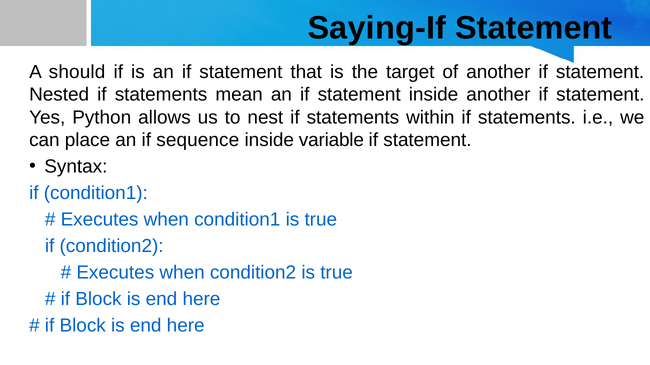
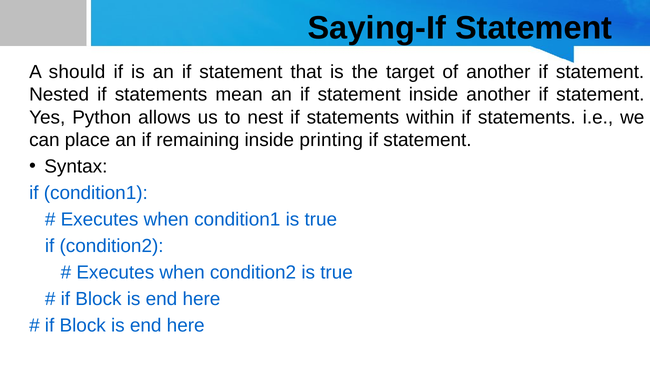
sequence: sequence -> remaining (198, 140)
variable: variable -> printing (331, 140)
